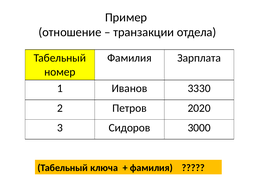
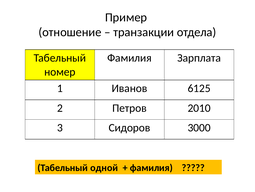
3330: 3330 -> 6125 (199, 88)
2020: 2020 -> 2010 (199, 108)
ключа: ключа -> одной (104, 167)
